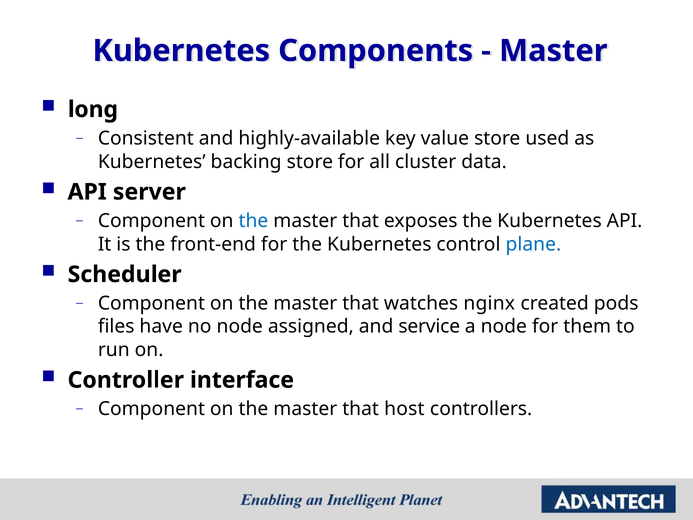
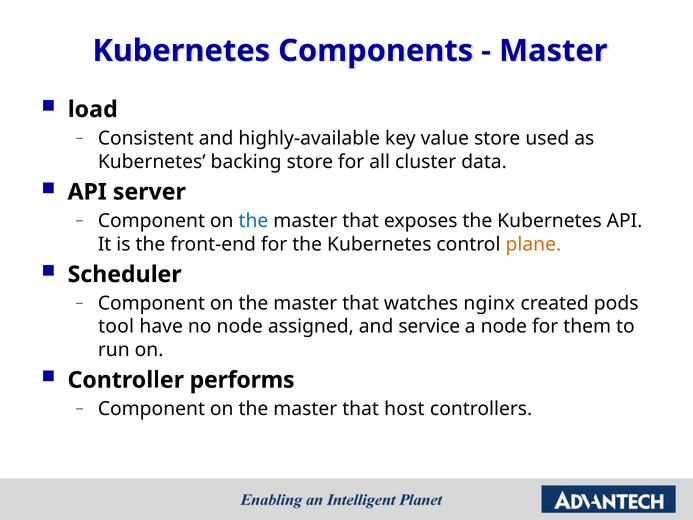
long: long -> load (93, 109)
plane colour: blue -> orange (533, 244)
files: files -> tool (116, 326)
interface: interface -> performs (242, 380)
